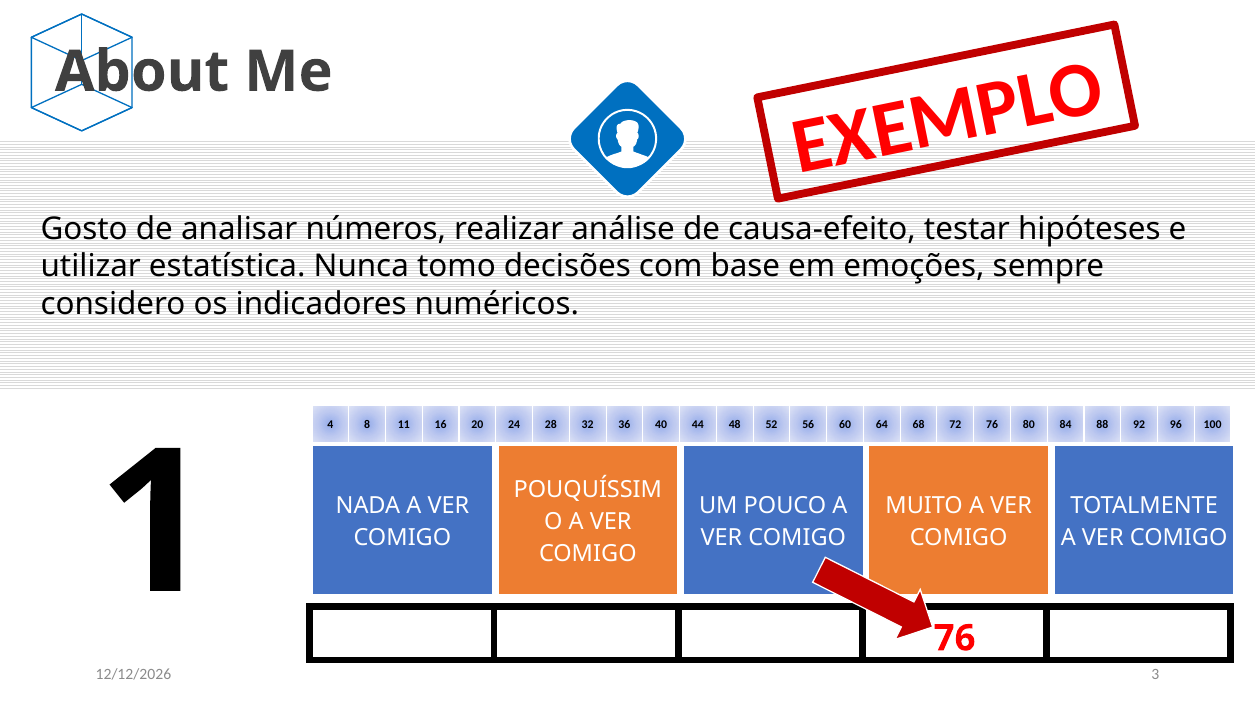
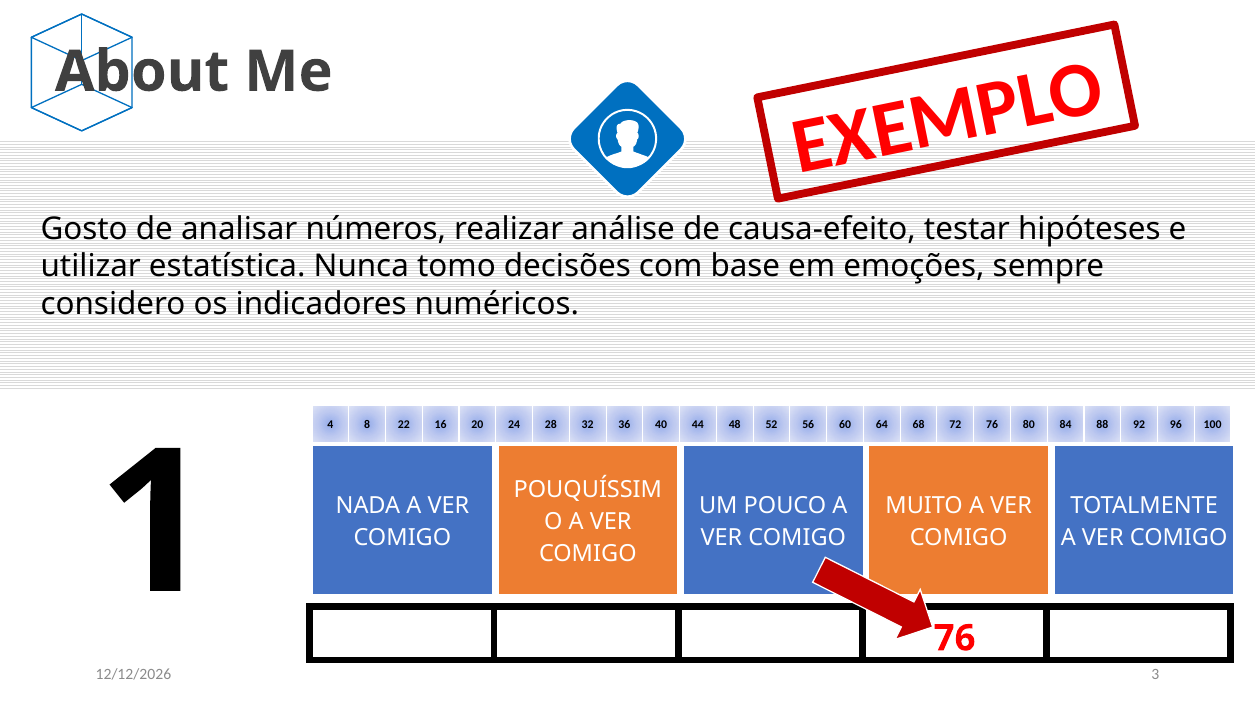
11: 11 -> 22 (404, 424)
